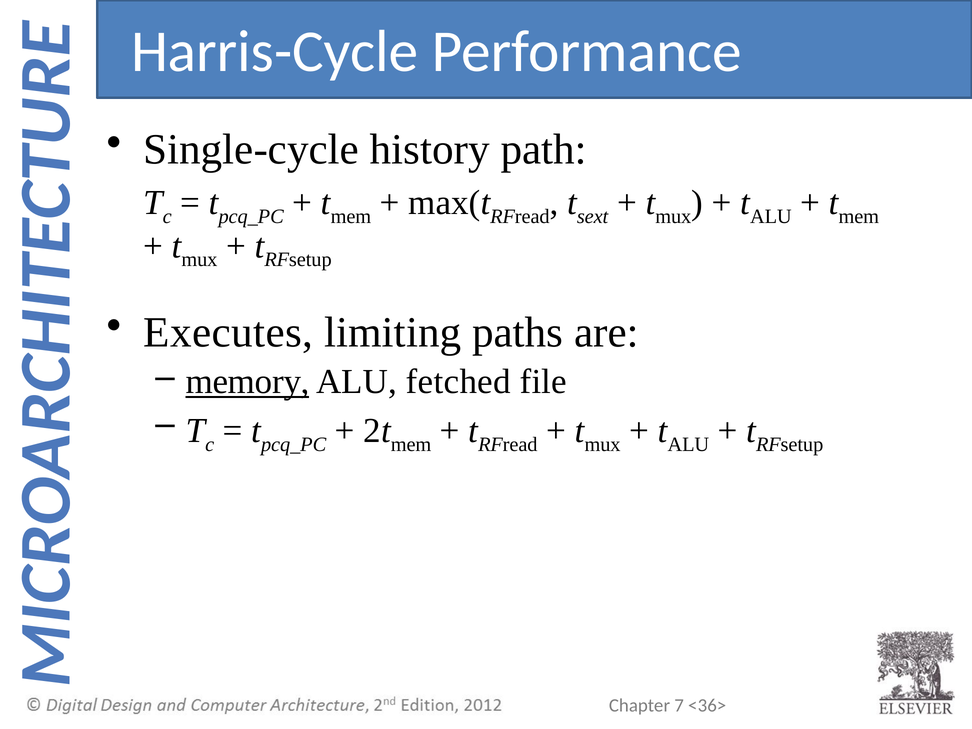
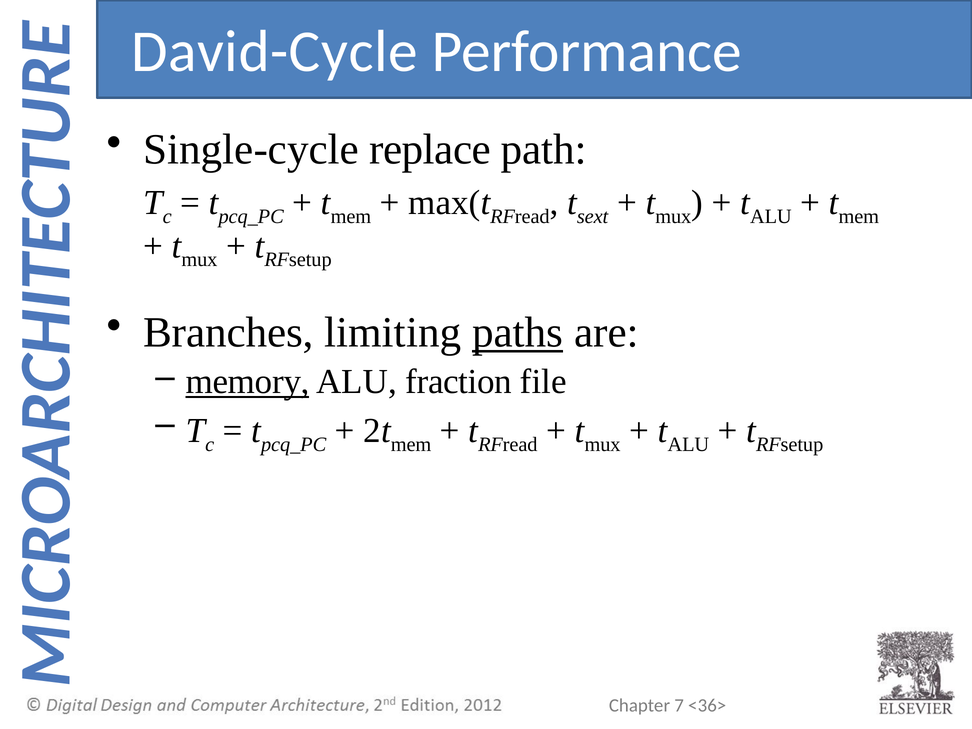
Harris-Cycle: Harris-Cycle -> David-Cycle (274, 52)
history: history -> replace (430, 149)
Executes: Executes -> Branches (228, 332)
paths underline: none -> present (518, 332)
fetched: fetched -> fraction (459, 382)
